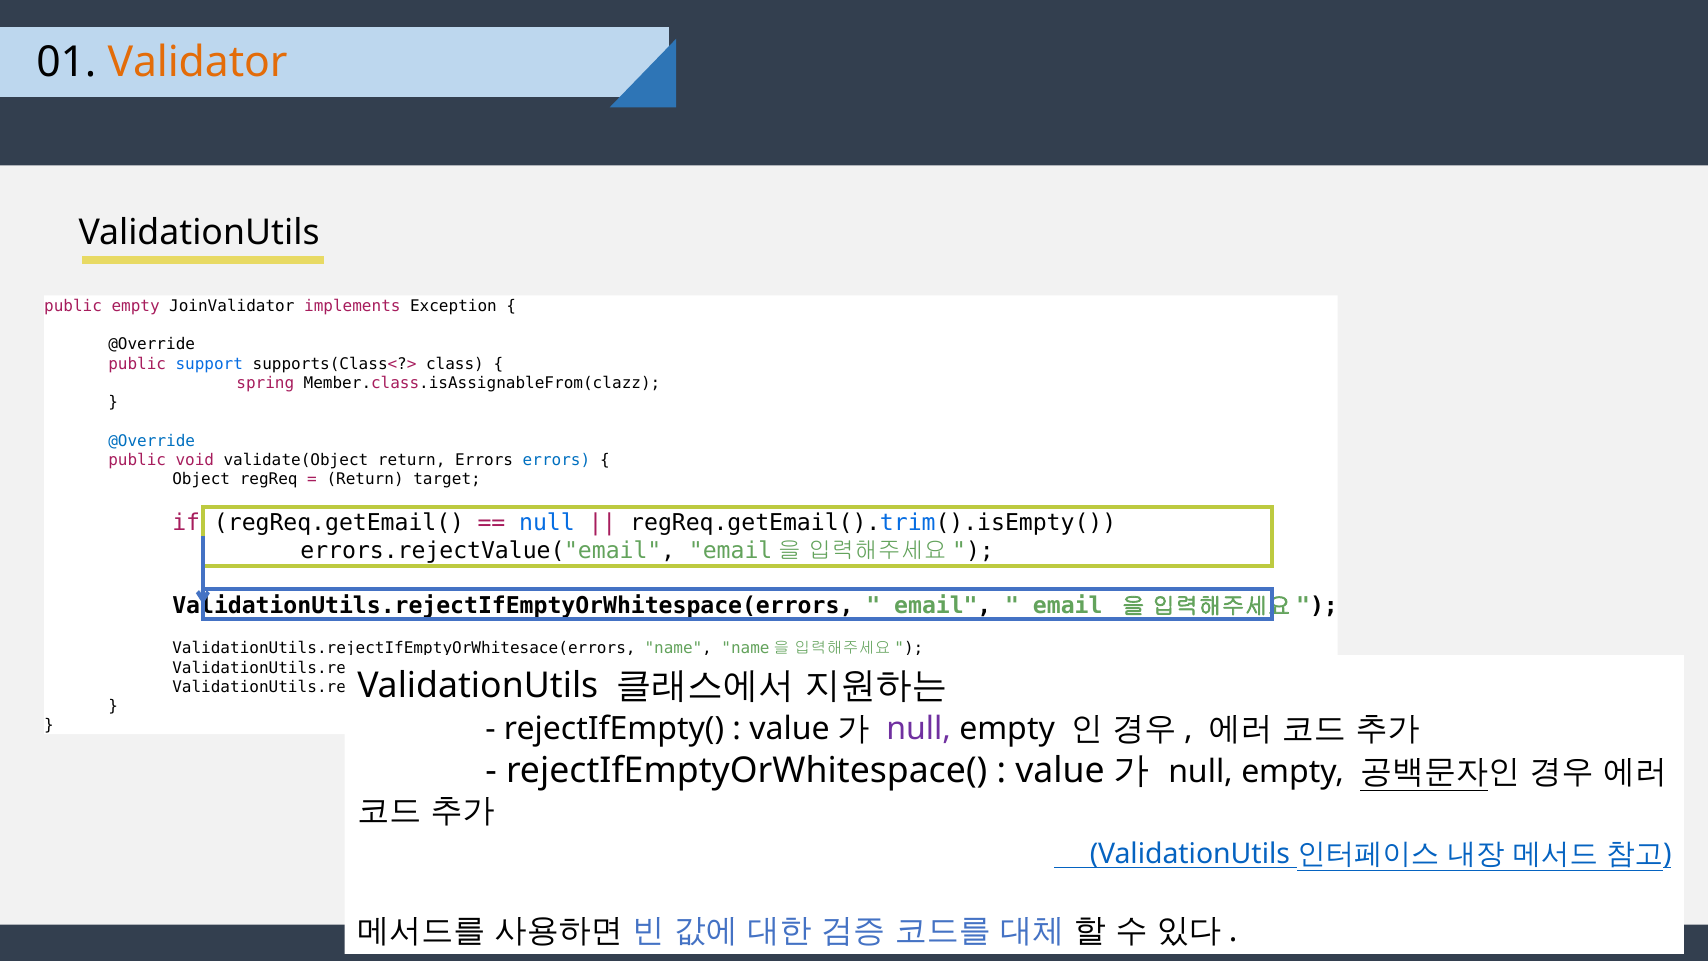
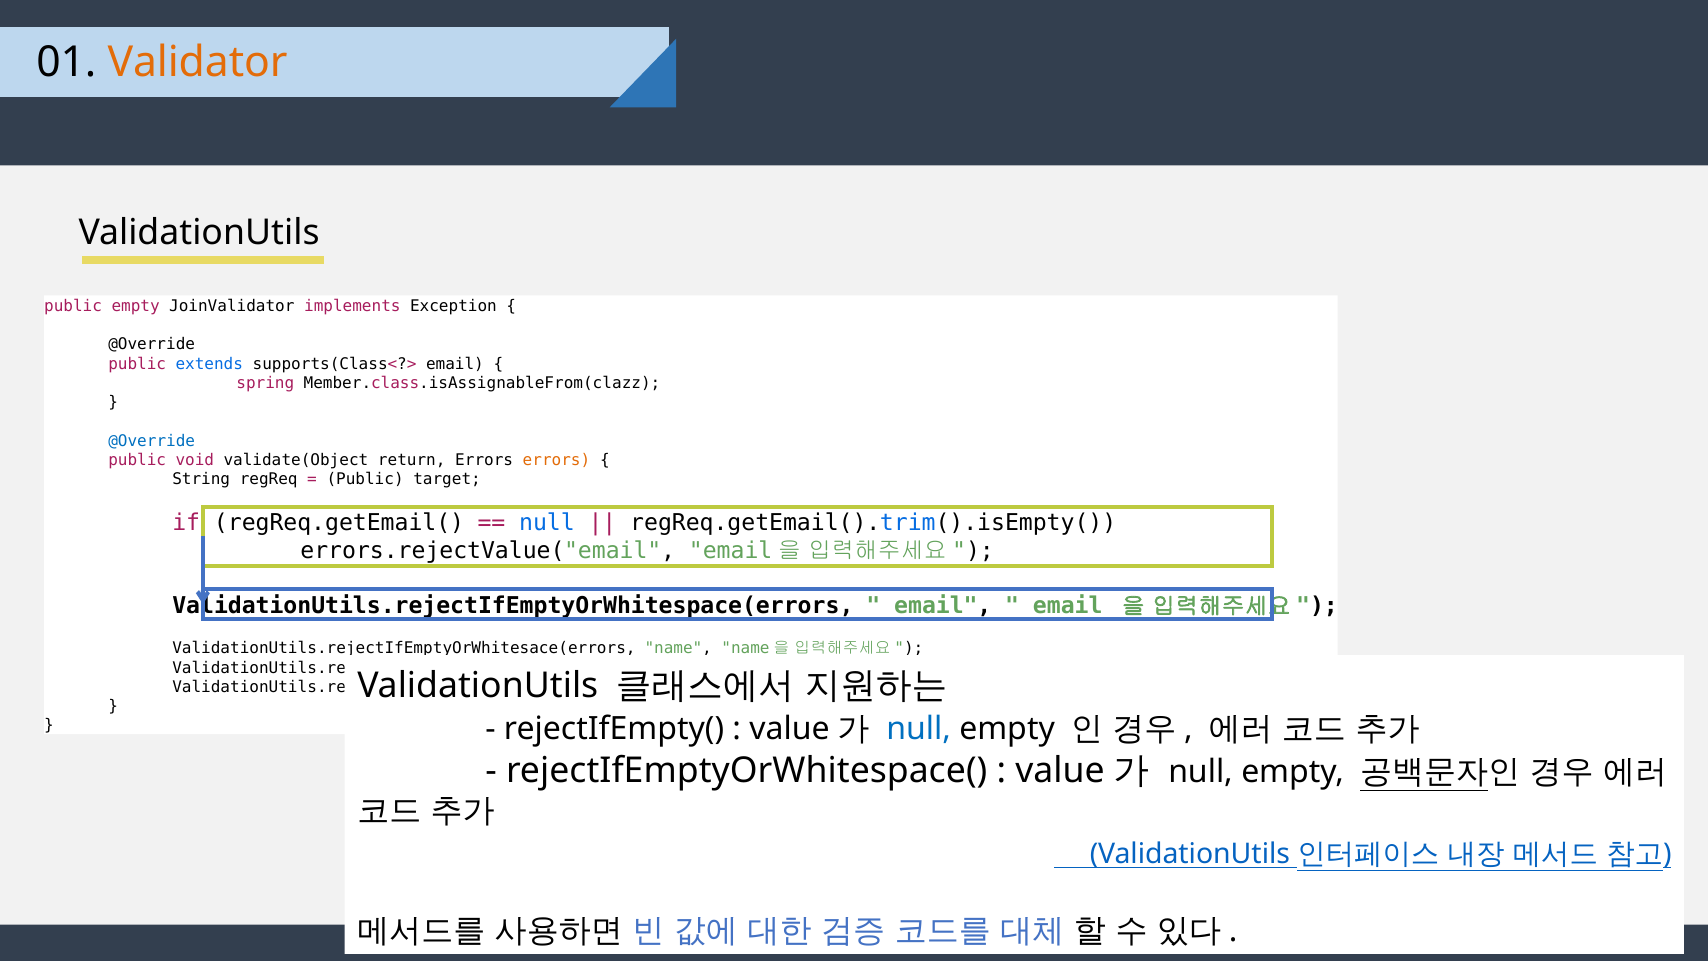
support: support -> extends (209, 364)
supports(Class<?> class: class -> email (455, 364)
errors colour: blue -> orange (556, 460)
Object: Object -> String (201, 479)
Return: Return -> Public (365, 479)
null colour: purple -> blue (919, 729)
